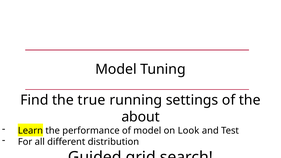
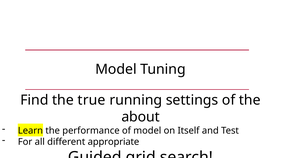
Look: Look -> Itself (189, 131)
distribution: distribution -> appropriate (113, 142)
